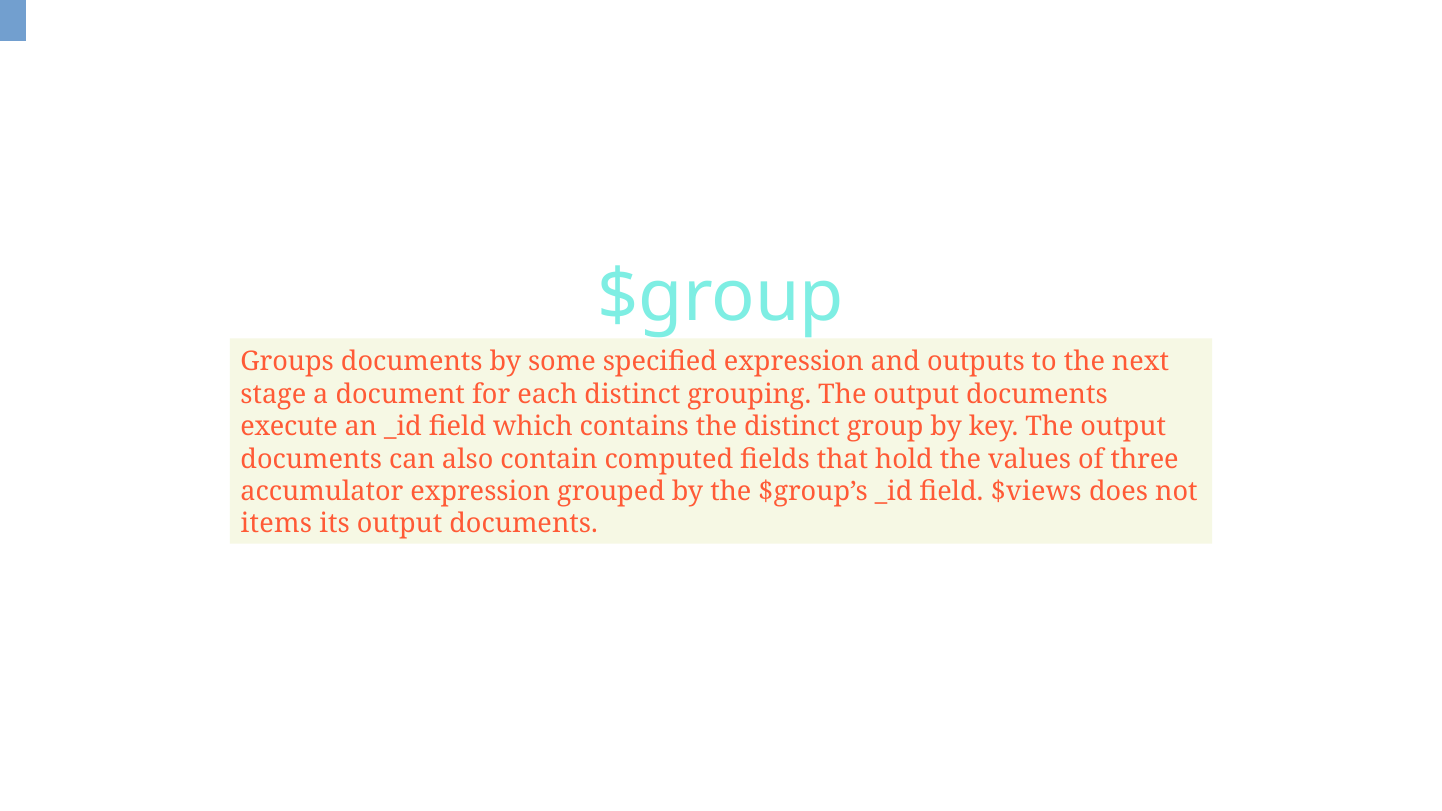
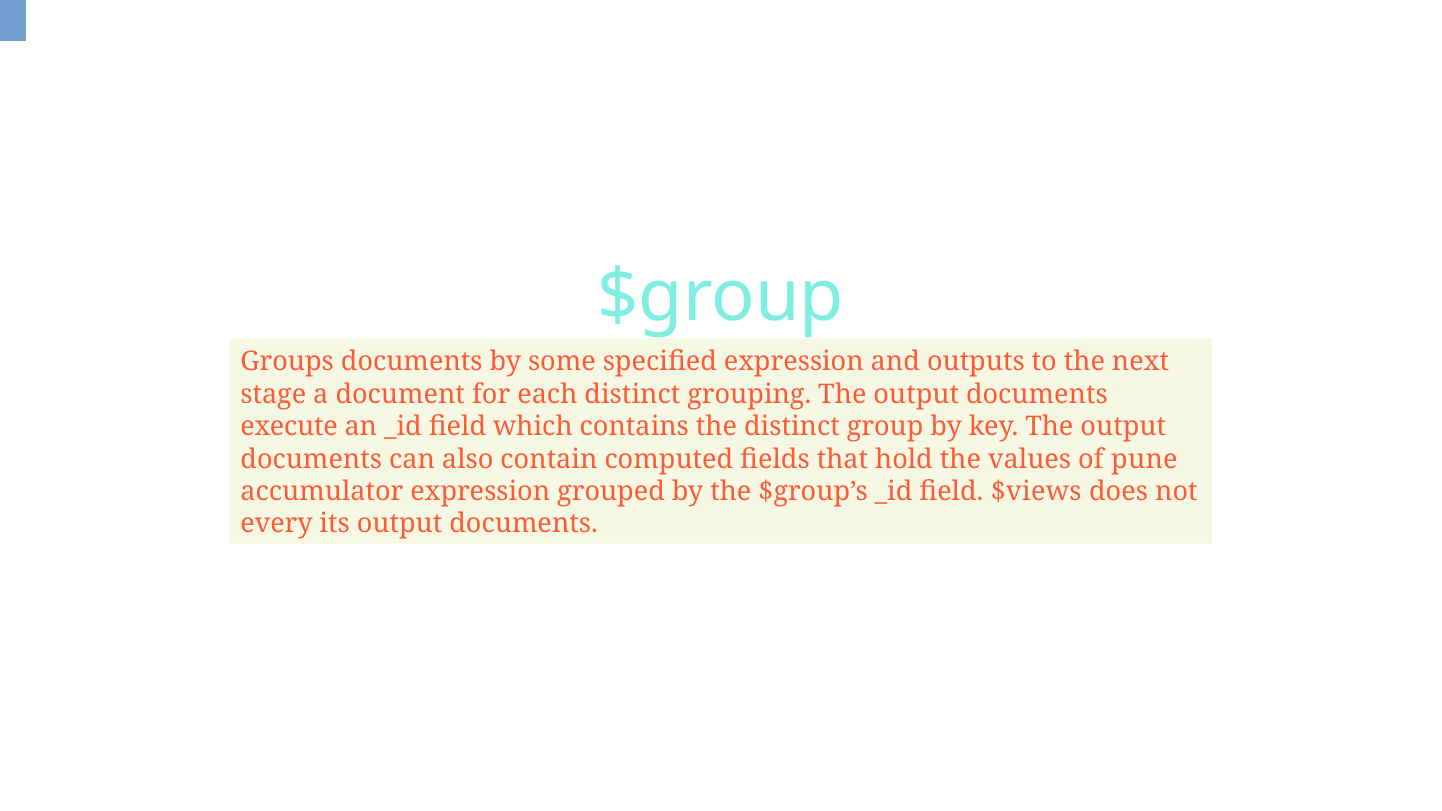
three: three -> pune (1144, 459)
items: items -> every (277, 524)
